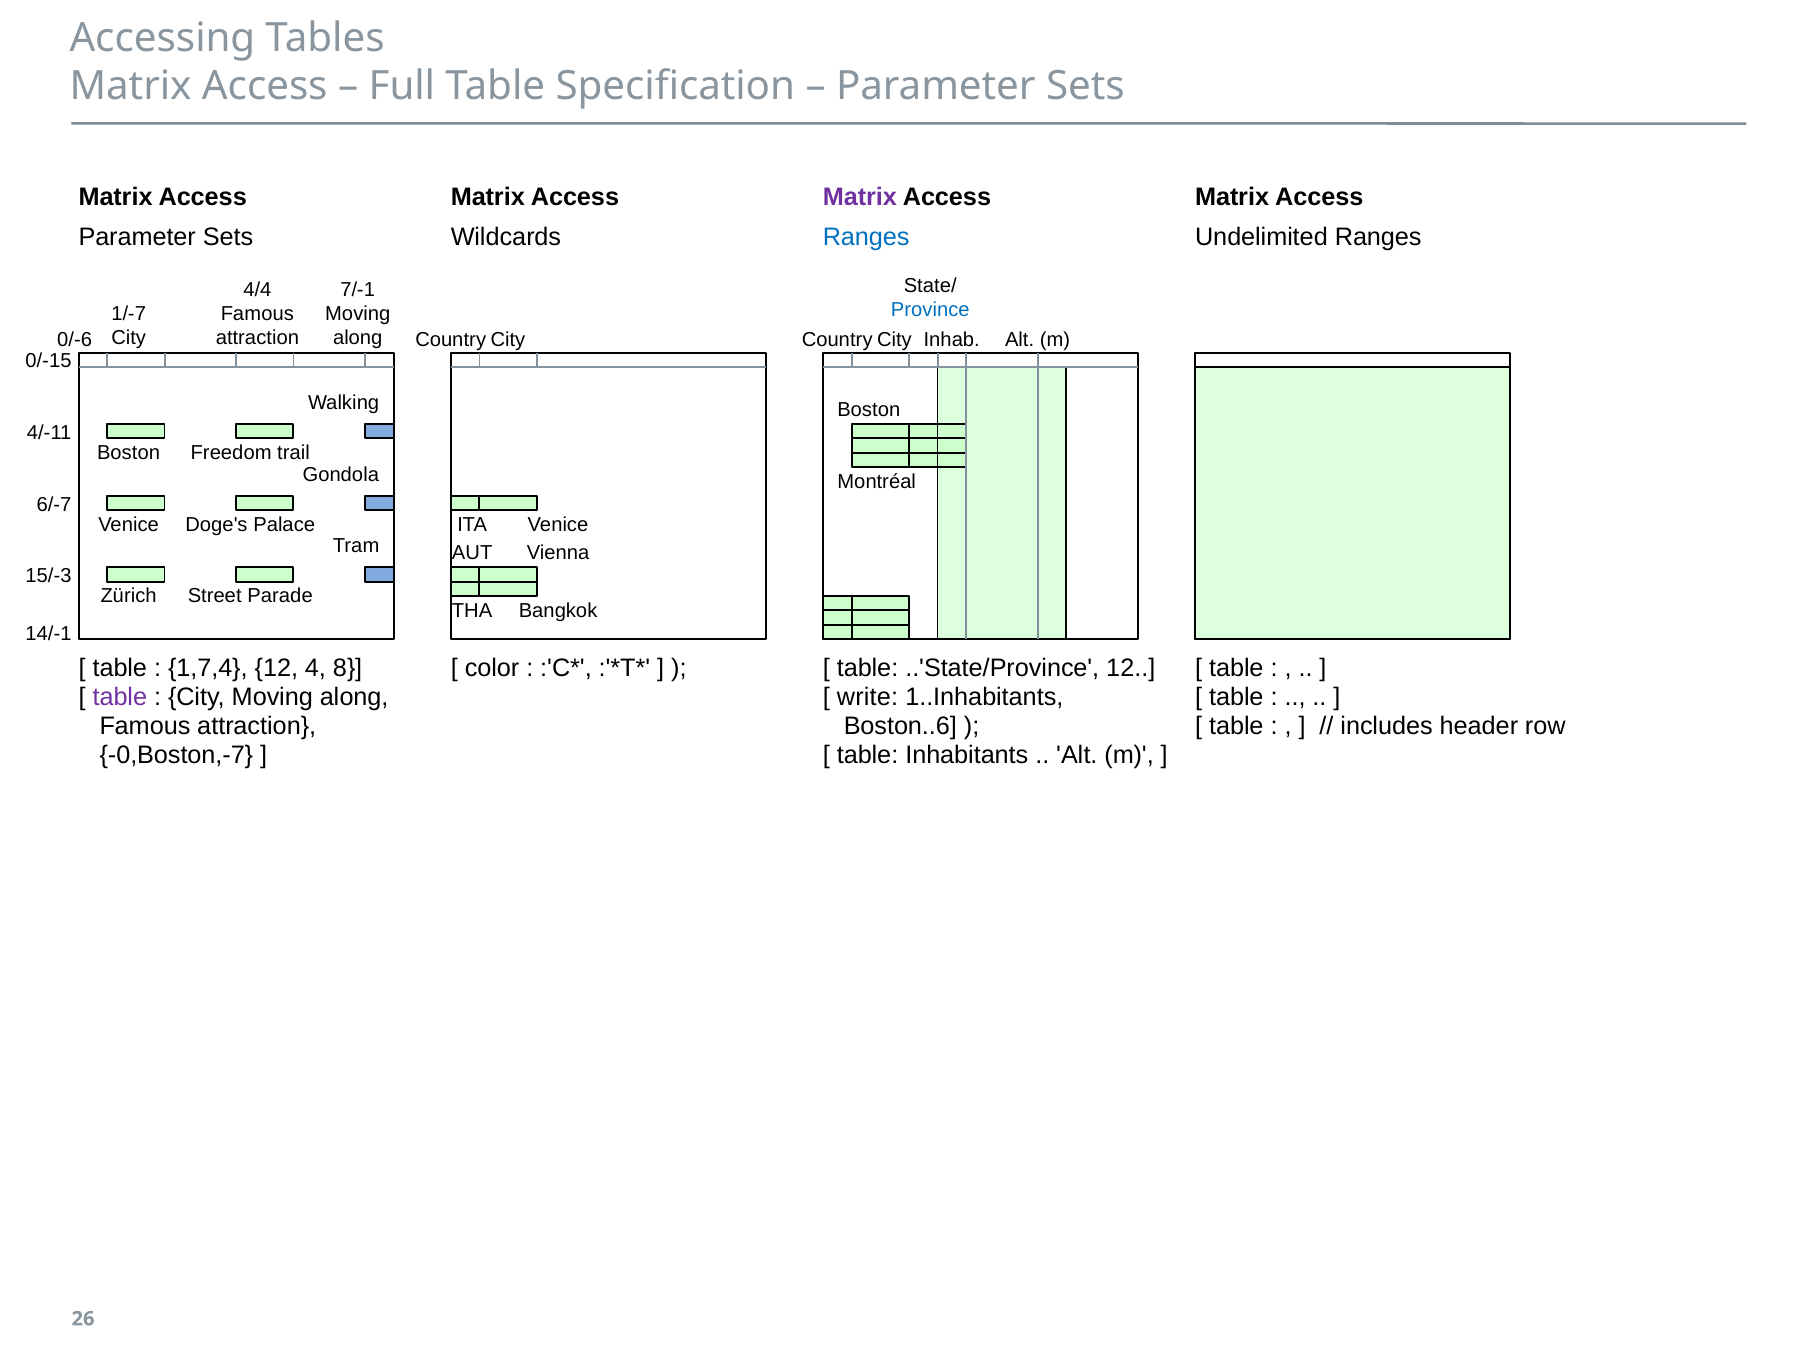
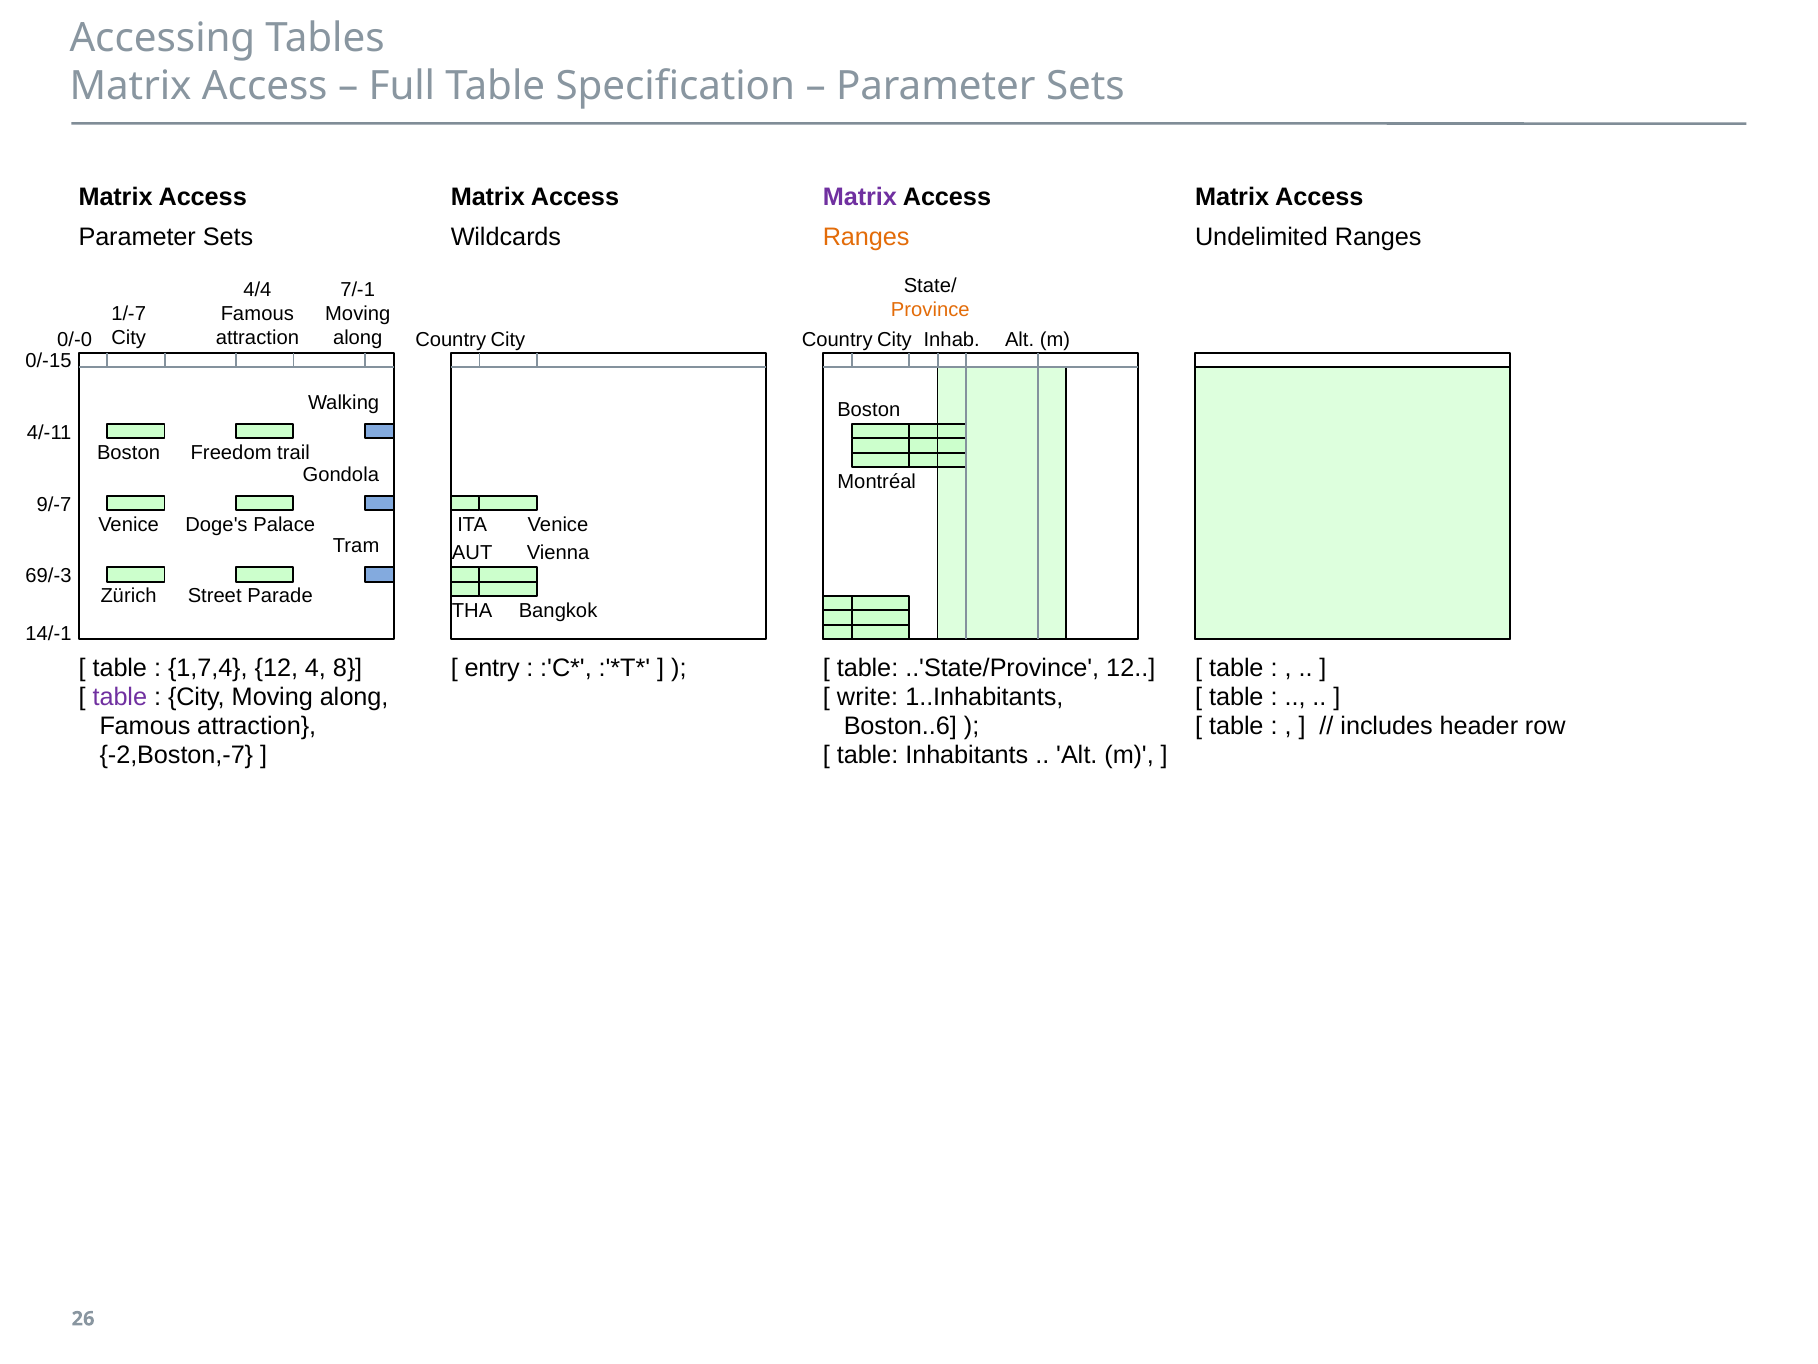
Ranges colour: blue -> orange (866, 237)
Province colour: blue -> orange (930, 310)
0/-6: 0/-6 -> 0/-0 (75, 340)
6/-7: 6/-7 -> 9/-7 (54, 504)
15/-3: 15/-3 -> 69/-3 (48, 576)
color: color -> entry (492, 668)
-0,Boston,-7: -0,Boston,-7 -> -2,Boston,-7 (176, 754)
